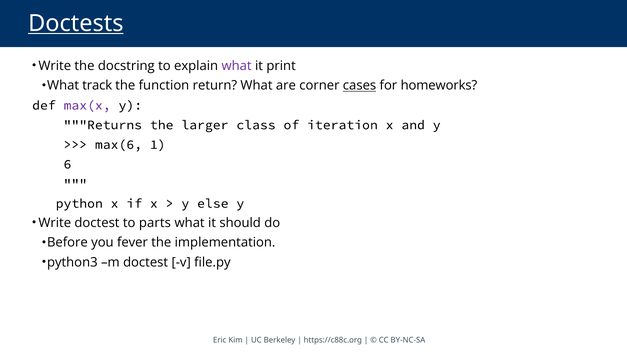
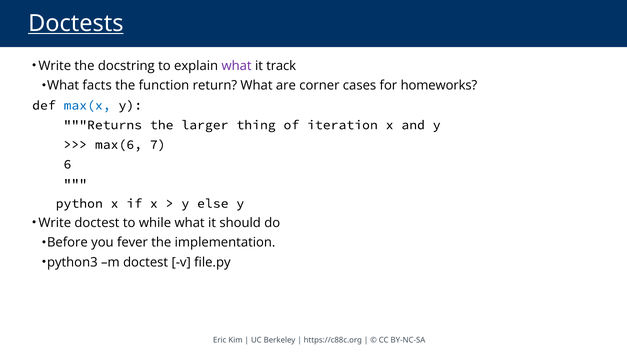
print: print -> track (281, 66)
track: track -> facts (97, 86)
cases underline: present -> none (360, 86)
max(x colour: purple -> blue (87, 105)
class: class -> thing (256, 125)
1: 1 -> 7 (158, 144)
parts: parts -> while (155, 223)
